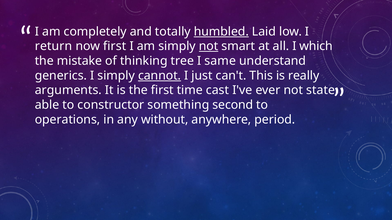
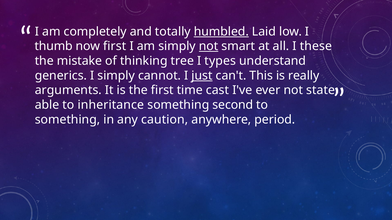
return: return -> thumb (54, 46)
which: which -> these (316, 46)
same: same -> types (220, 61)
cannot underline: present -> none (159, 76)
just underline: none -> present (202, 76)
constructor: constructor -> inheritance (111, 105)
operations: operations -> something (67, 120)
without: without -> caution (165, 120)
